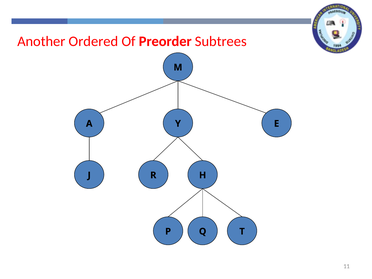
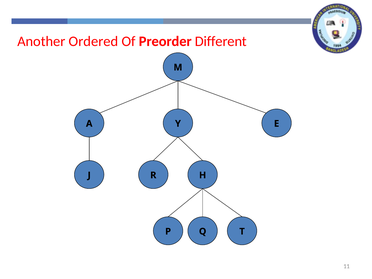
Subtrees: Subtrees -> Different (221, 41)
